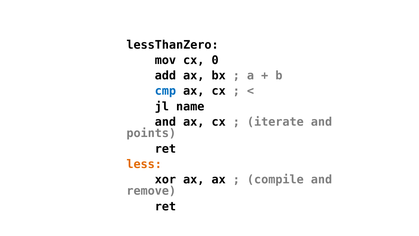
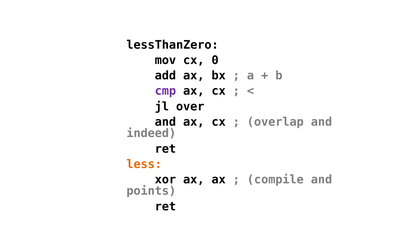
cmp colour: blue -> purple (165, 91)
name: name -> over (190, 106)
iterate: iterate -> overlap (275, 122)
points: points -> indeed (151, 133)
remove: remove -> points (151, 191)
